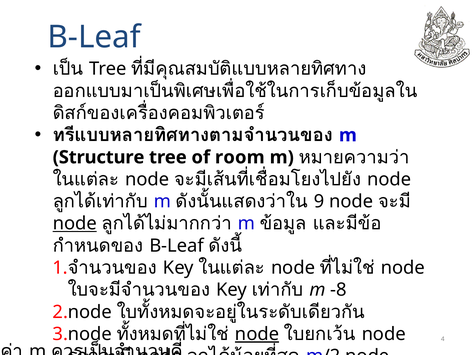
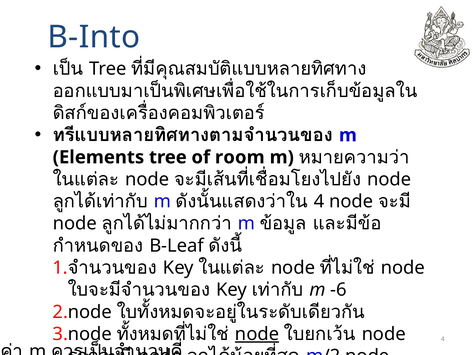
B-Leaf: B-Leaf -> B-Into (94, 37)
Structure: Structure -> Elements (98, 157)
9: 9 -> 4 (319, 201)
node underline: present -> none (75, 223)
-8: -8 -> -6 (338, 290)
